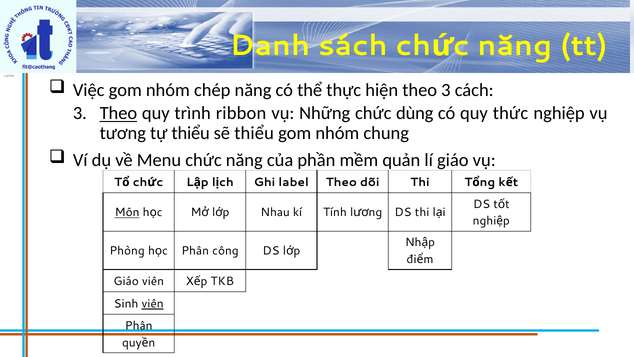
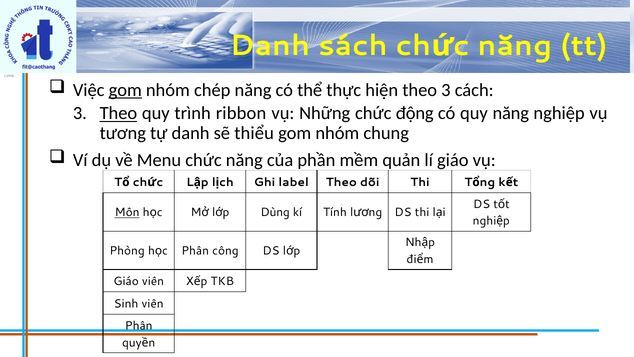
gom underline: none -> present (125, 90)
dùng: dùng -> động (415, 113)
quy thức: thức -> năng (511, 113)
tự thiểu: thiểu -> danh (191, 133)
Nhau: Nhau -> Dùng (275, 212)
viên underline: present -> none (153, 304)
